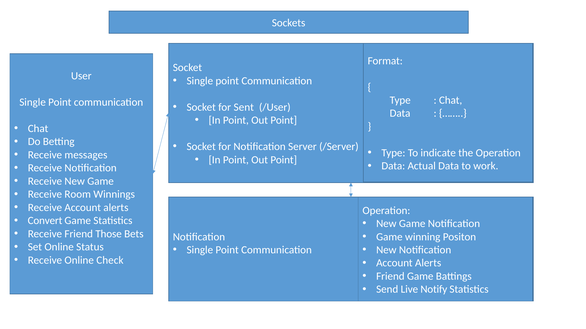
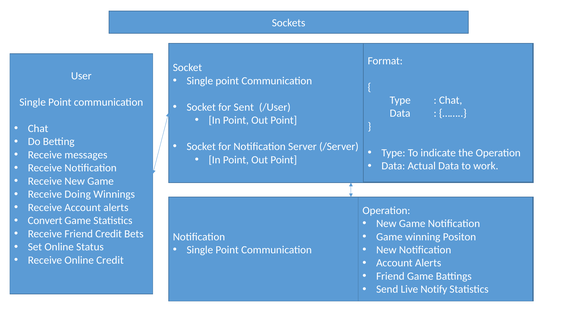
Room: Room -> Doing (78, 195)
Friend Those: Those -> Credit (109, 234)
Online Check: Check -> Credit (110, 261)
